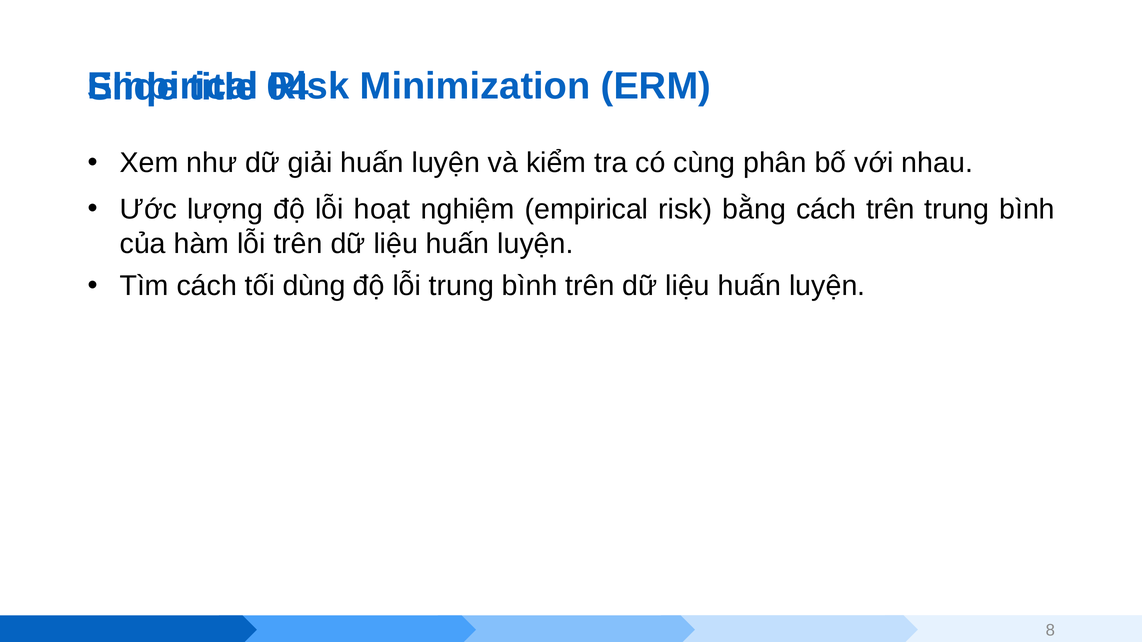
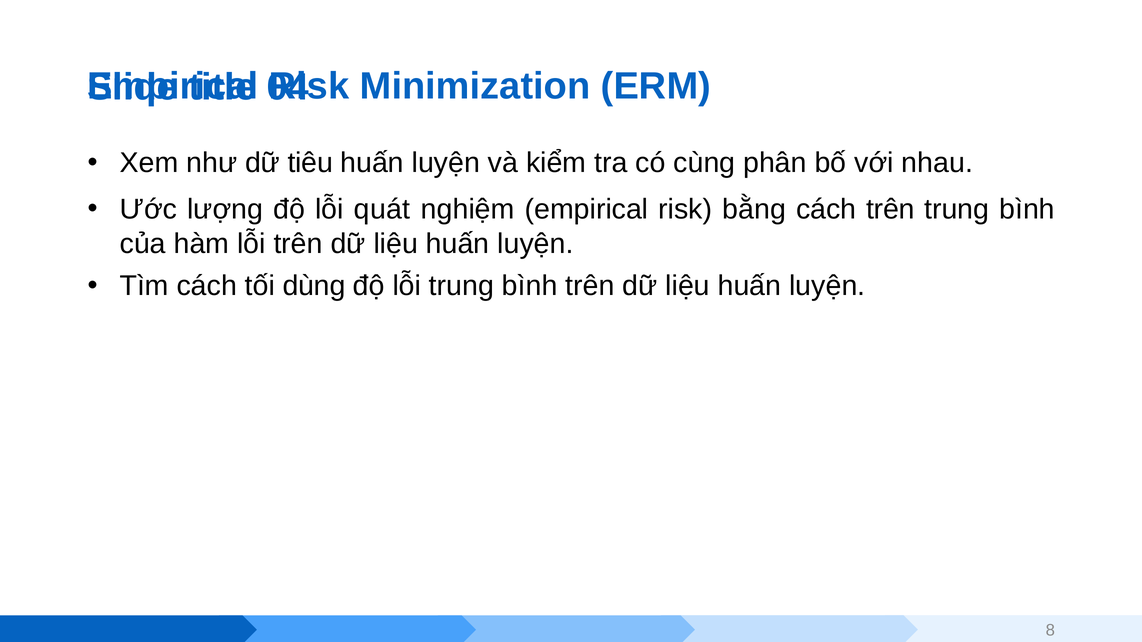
giải: giải -> tiêu (310, 163)
hoạt: hoạt -> quát (382, 210)
